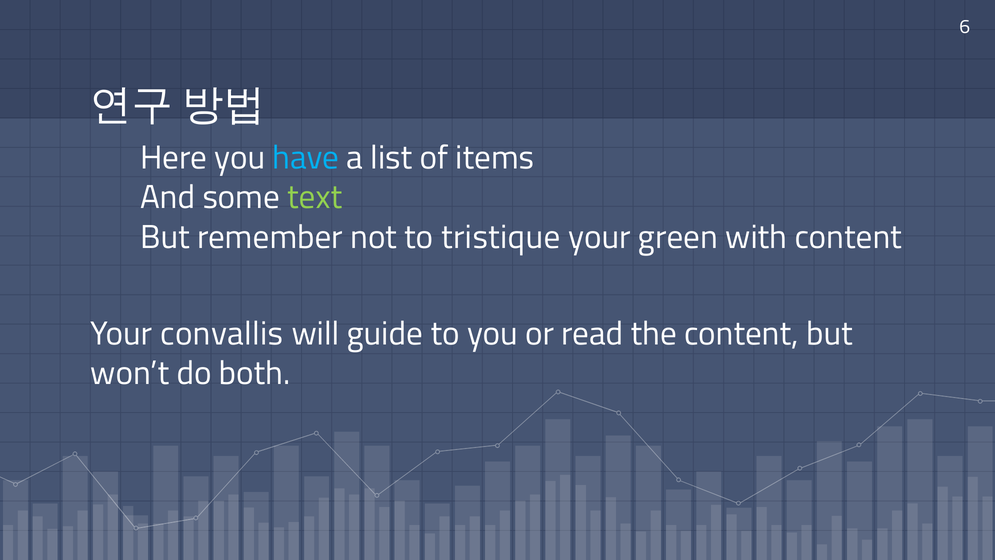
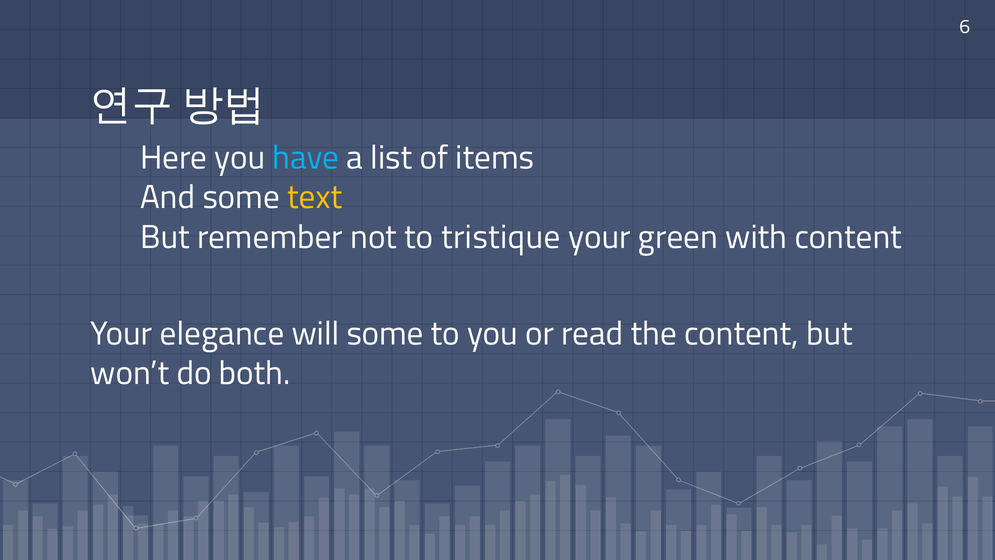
text colour: light green -> yellow (315, 197)
convallis: convallis -> elegance (222, 333)
will guide: guide -> some (385, 333)
